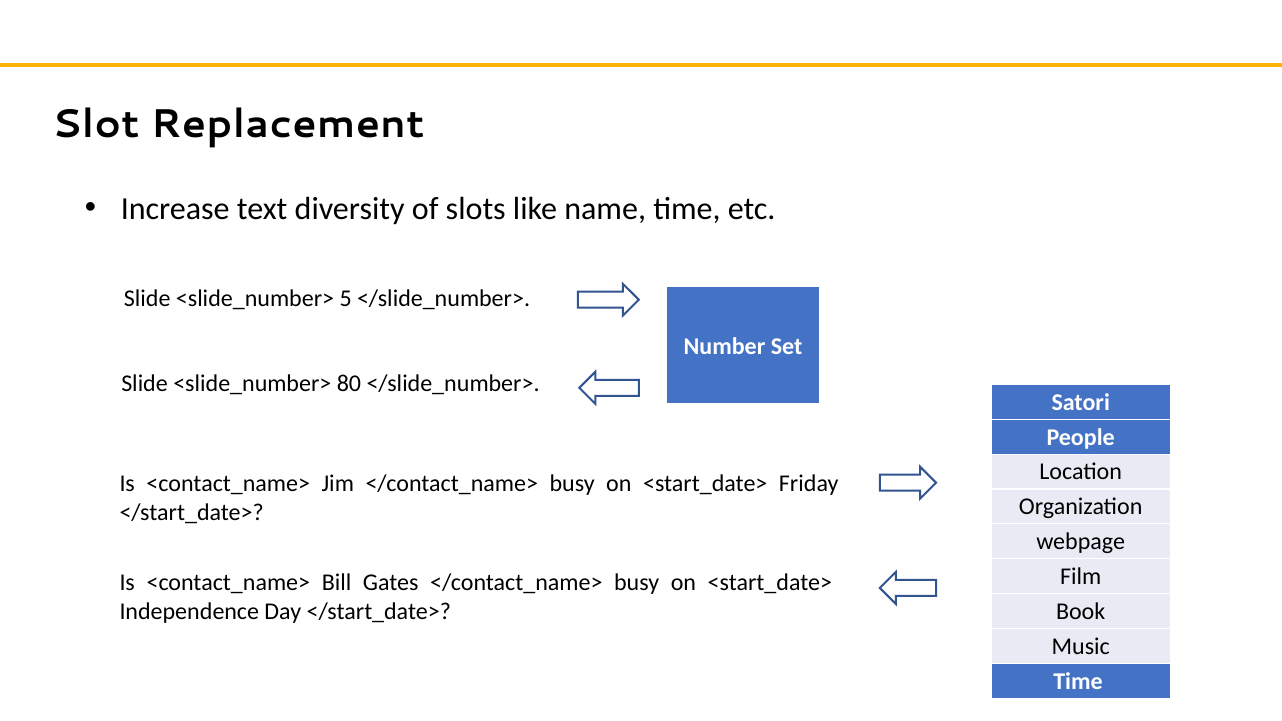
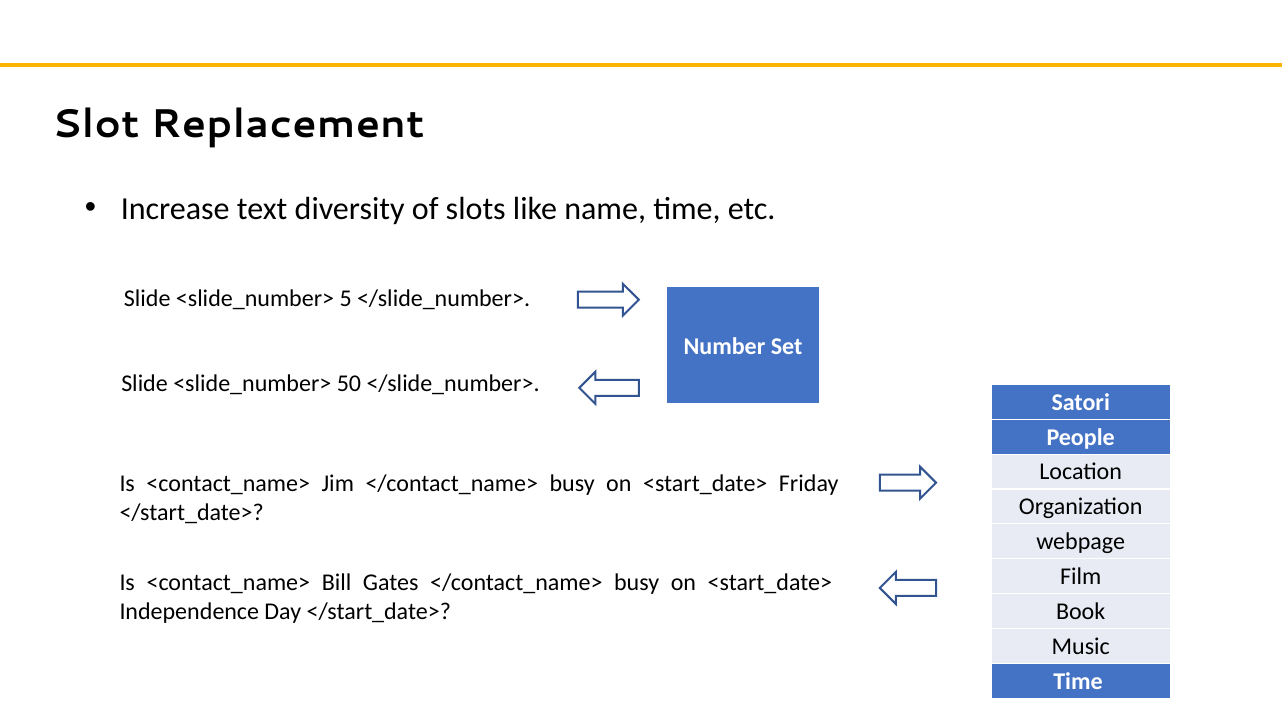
80: 80 -> 50 (349, 383)
